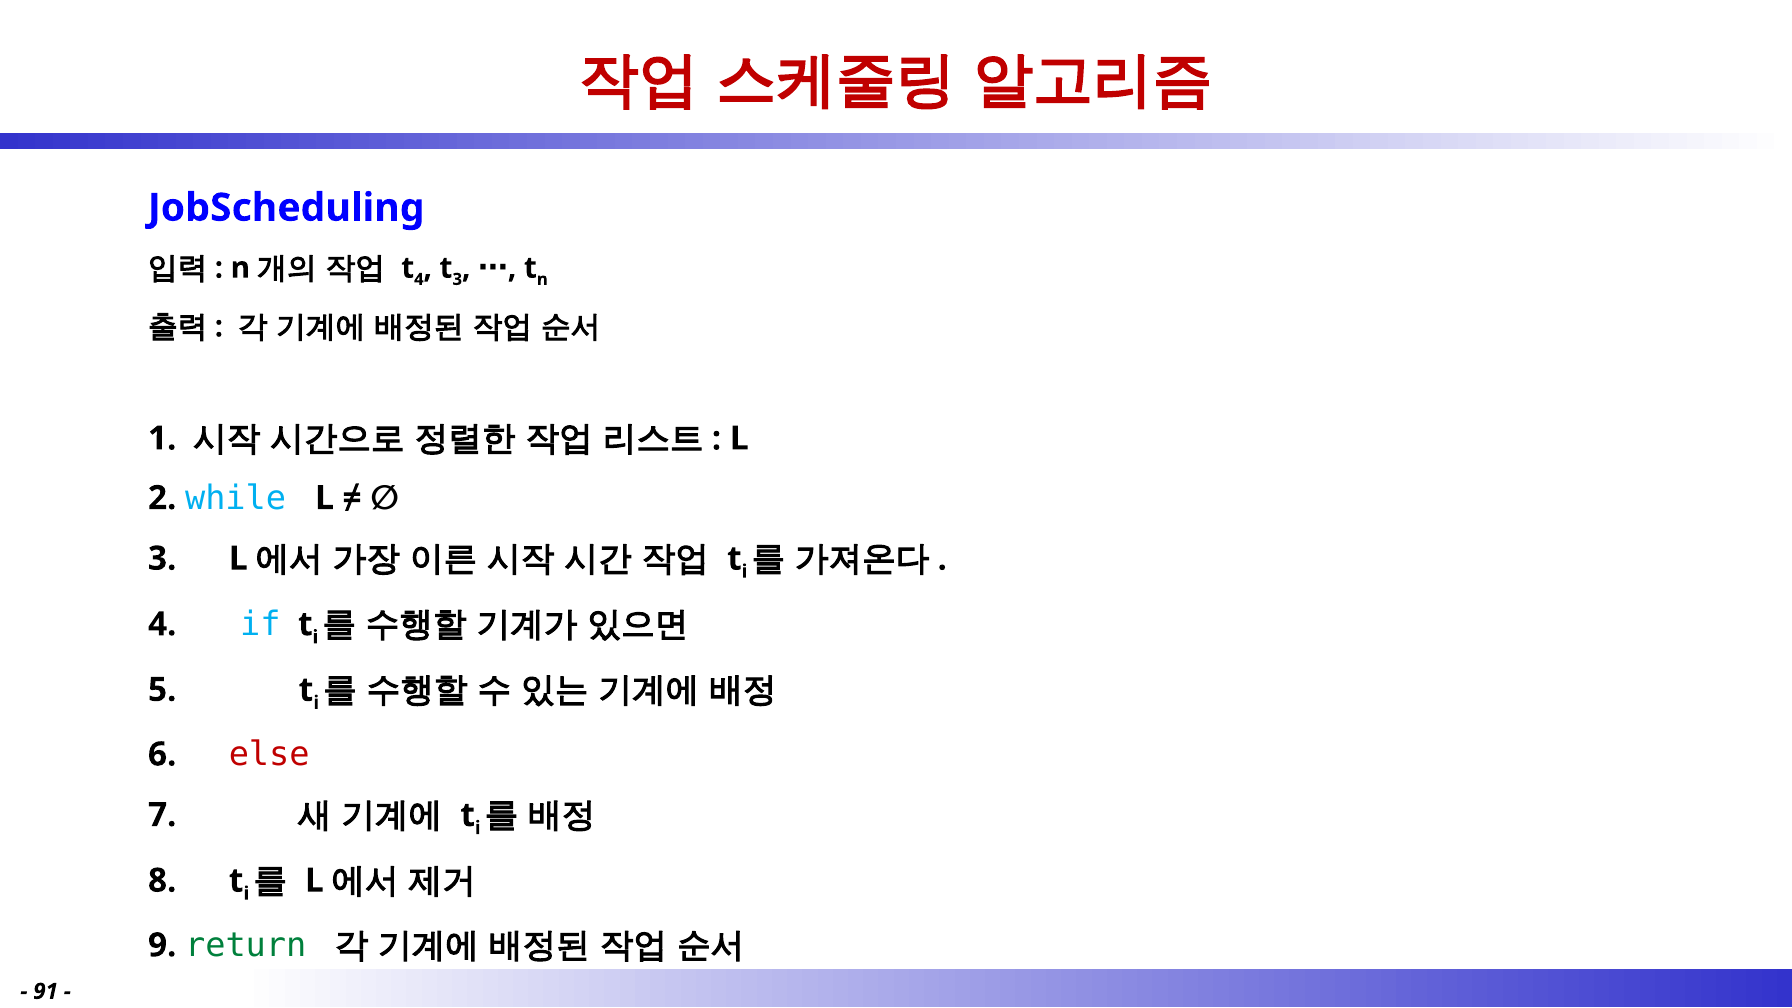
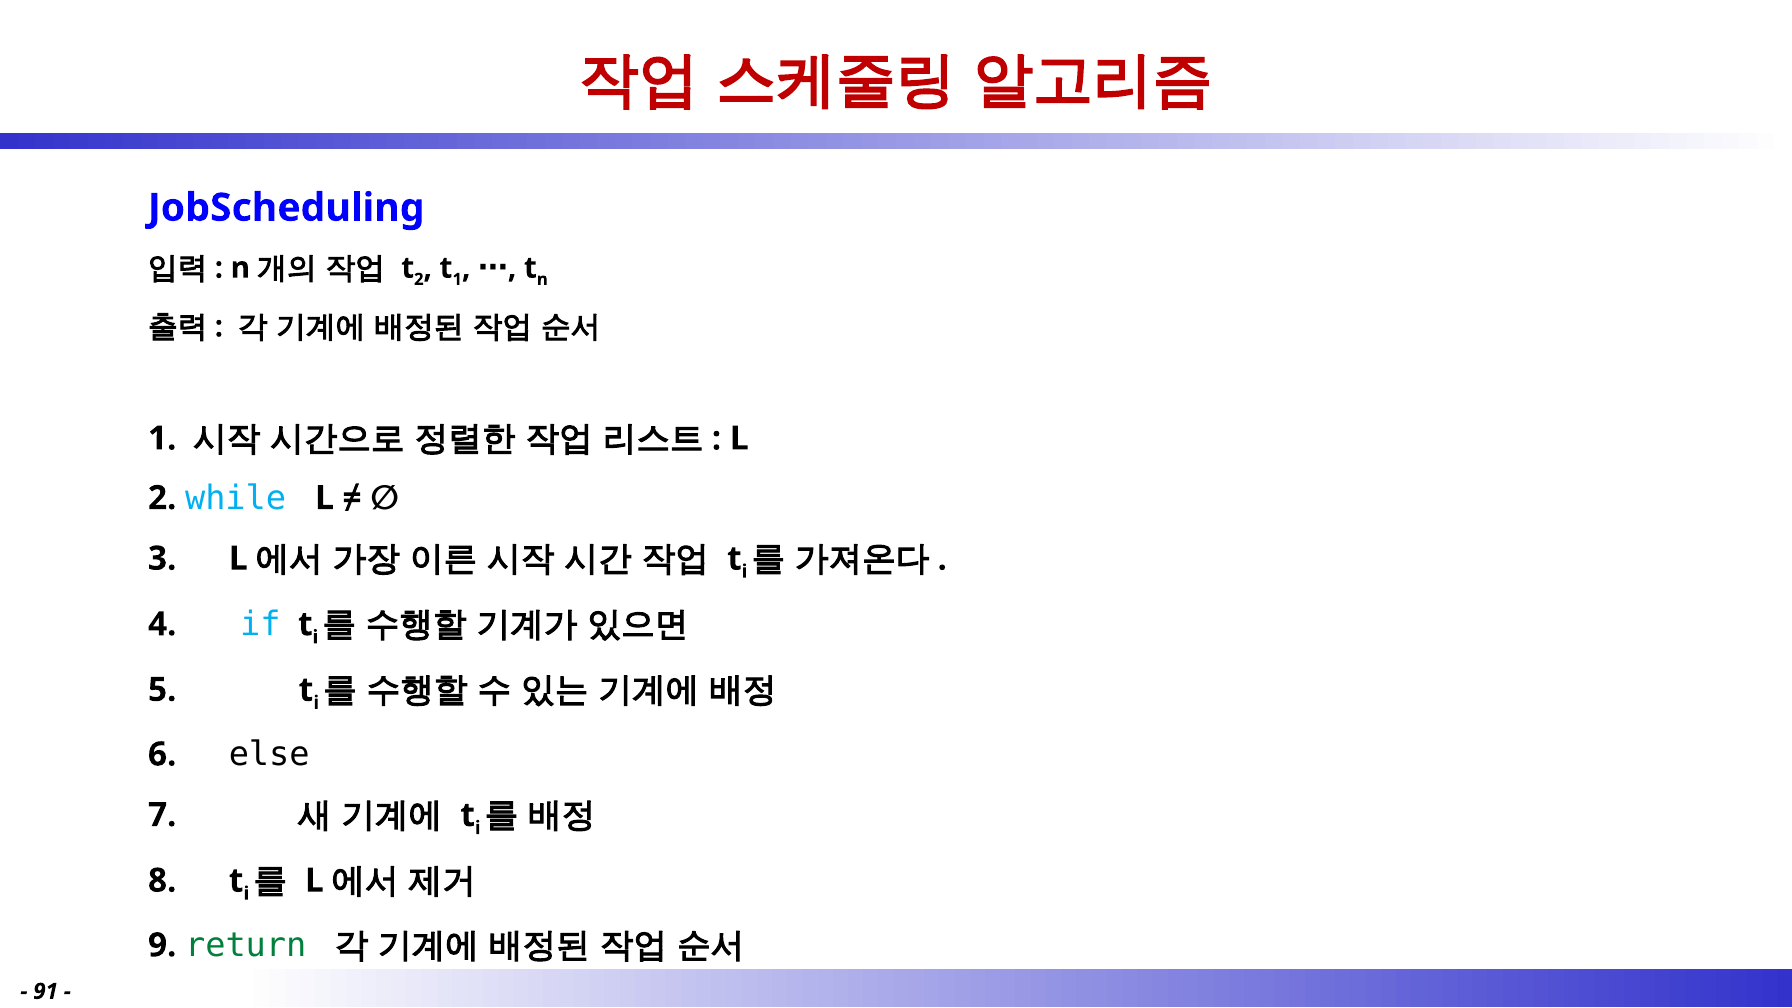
4: 4 -> 2 (419, 279)
3: 3 -> 1 (457, 279)
else colour: red -> black (269, 754)
